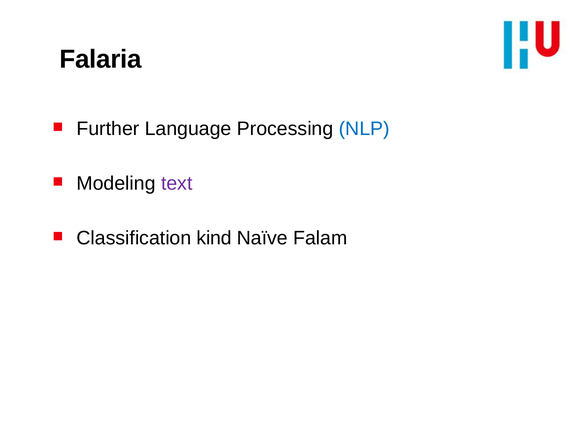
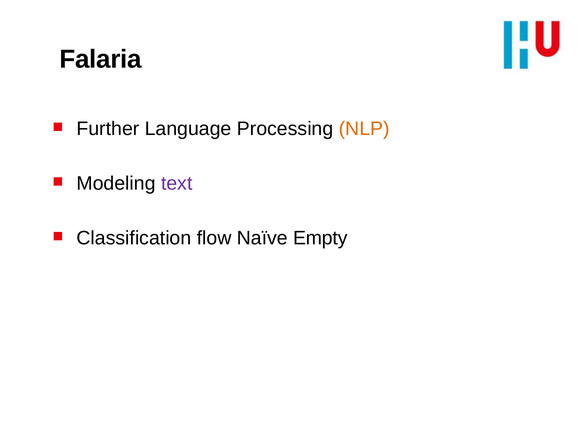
NLP colour: blue -> orange (364, 129)
kind: kind -> flow (214, 238)
Falam: Falam -> Empty (320, 238)
